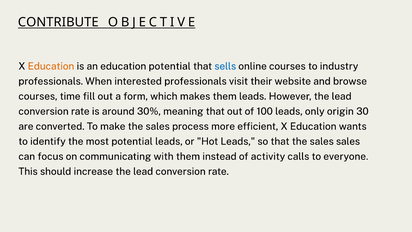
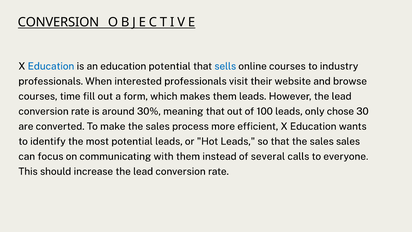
CONTRIBUTE: CONTRIBUTE -> CONVERSION (58, 22)
Education colour: orange -> blue (51, 66)
origin: origin -> chose (340, 111)
activity: activity -> several (268, 156)
